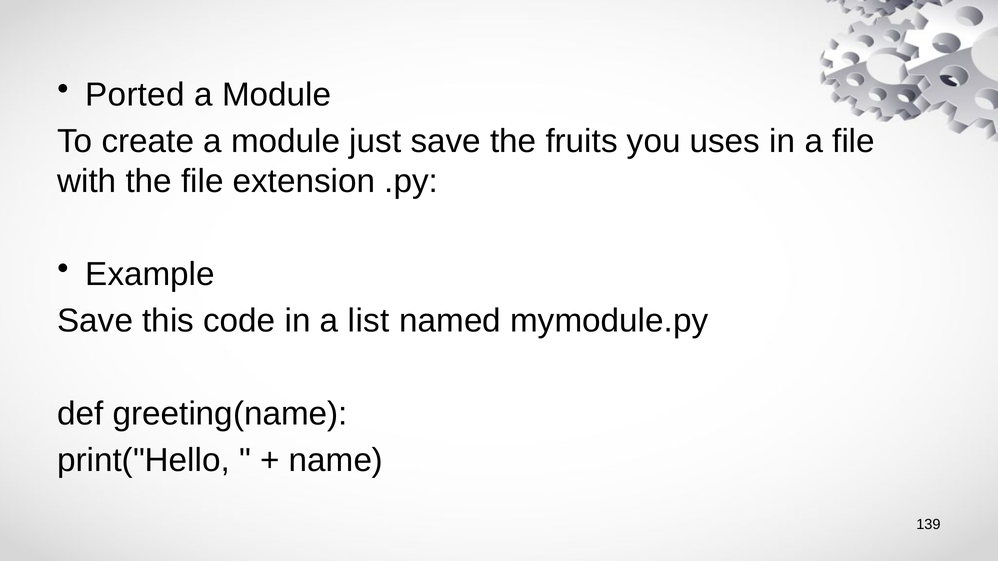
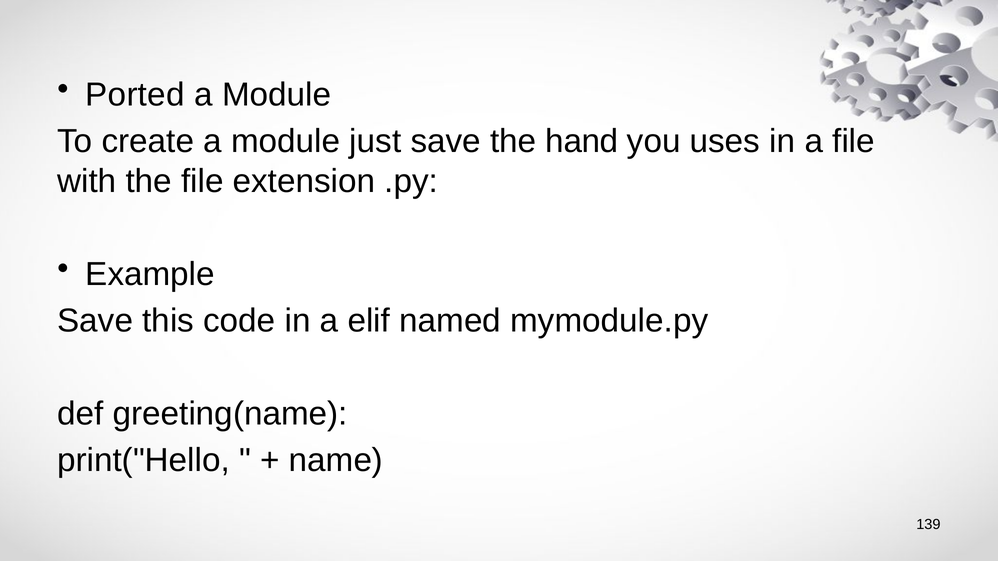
fruits: fruits -> hand (582, 141)
list: list -> elif (369, 321)
